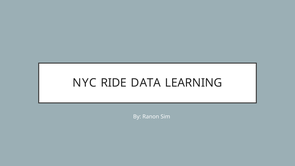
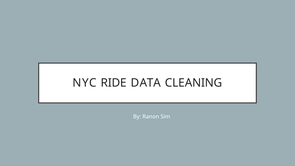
LEARNING: LEARNING -> CLEANING (194, 83)
